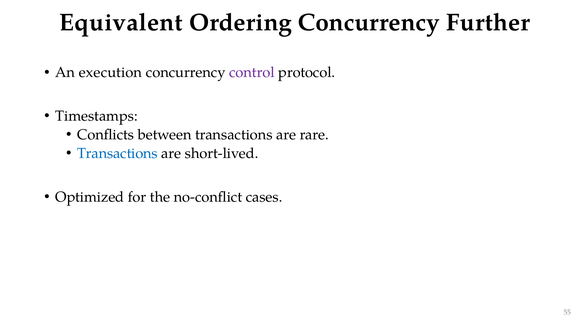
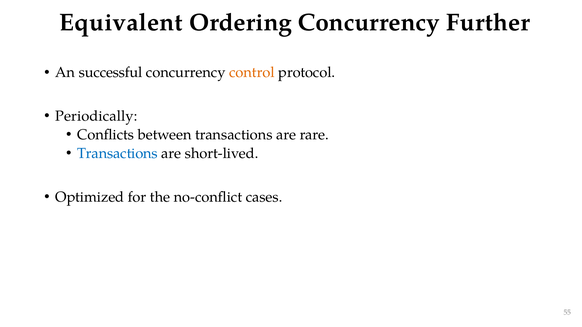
execution: execution -> successful (111, 73)
control colour: purple -> orange (252, 73)
Timestamps: Timestamps -> Periodically (96, 116)
